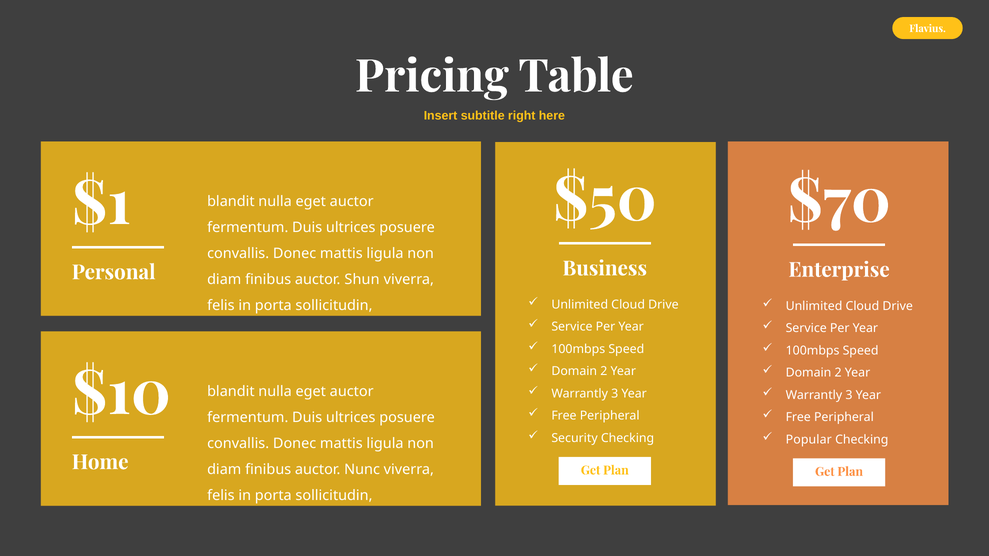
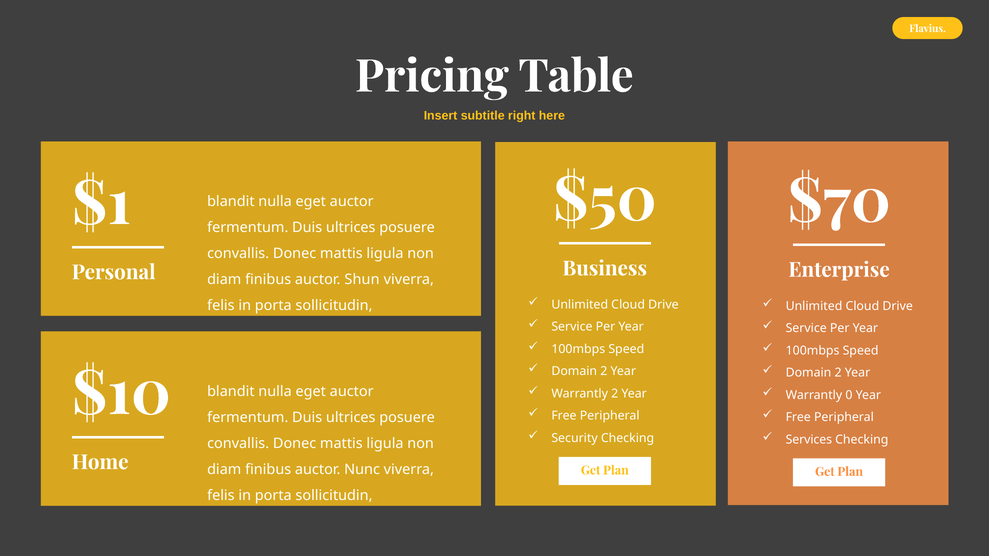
3: 3 -> 2 (615, 394)
3: 3 -> 0 (849, 395)
Popular: Popular -> Services (809, 440)
